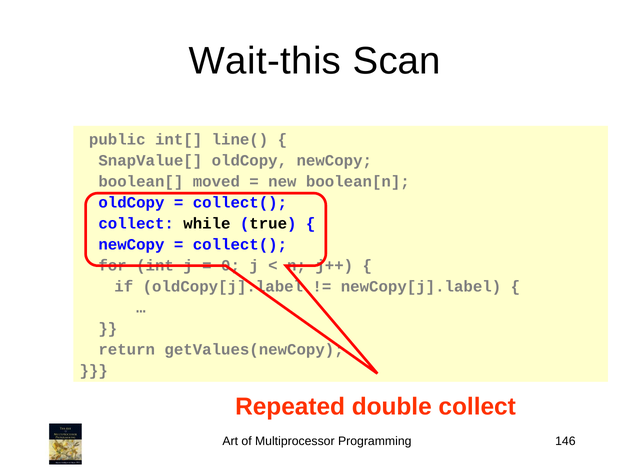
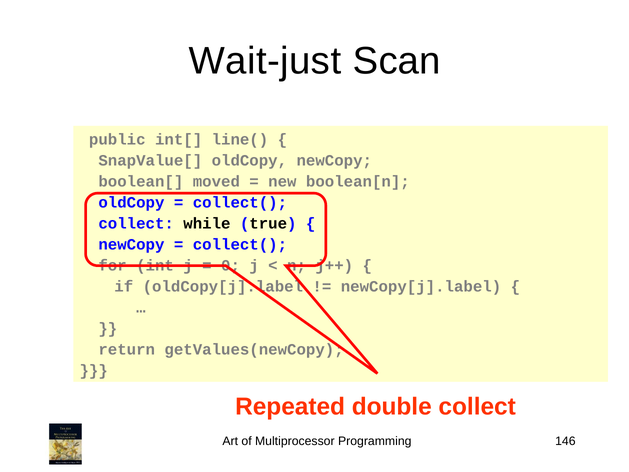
Wait-this: Wait-this -> Wait-just (265, 61)
